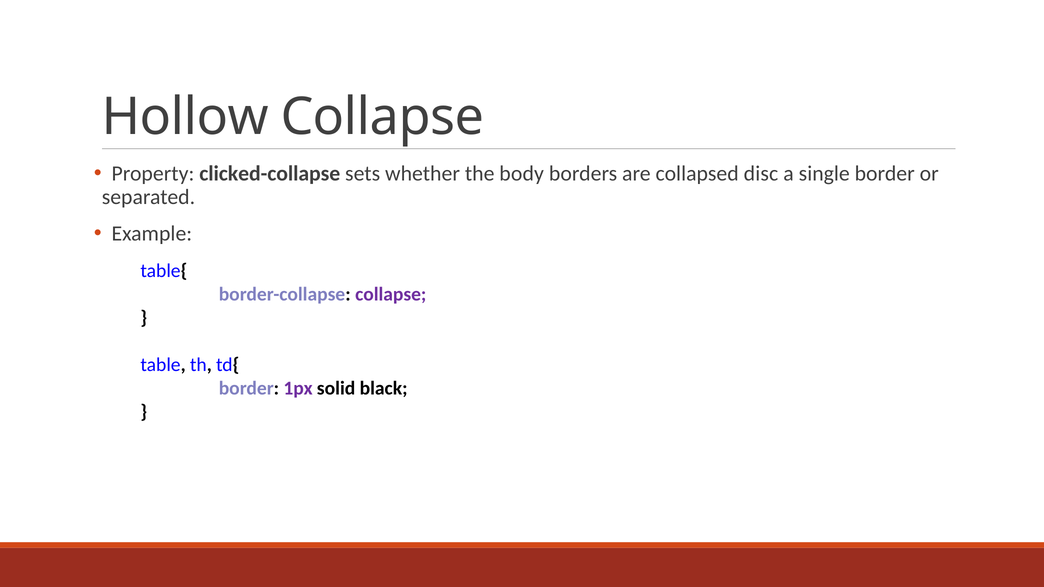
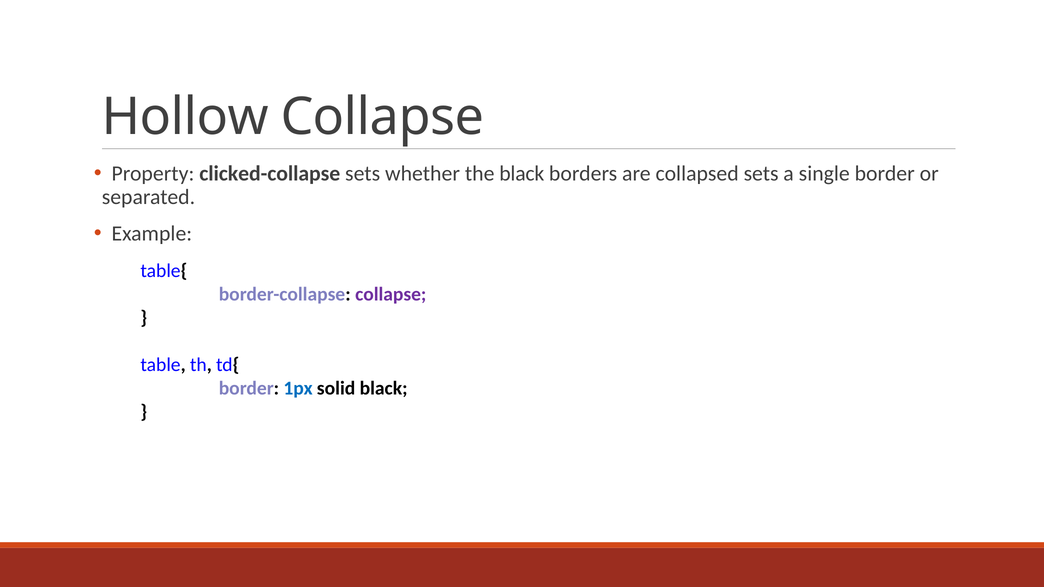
the body: body -> black (522, 174)
collapsed disc: disc -> sets (761, 174)
1px colour: purple -> blue (298, 388)
